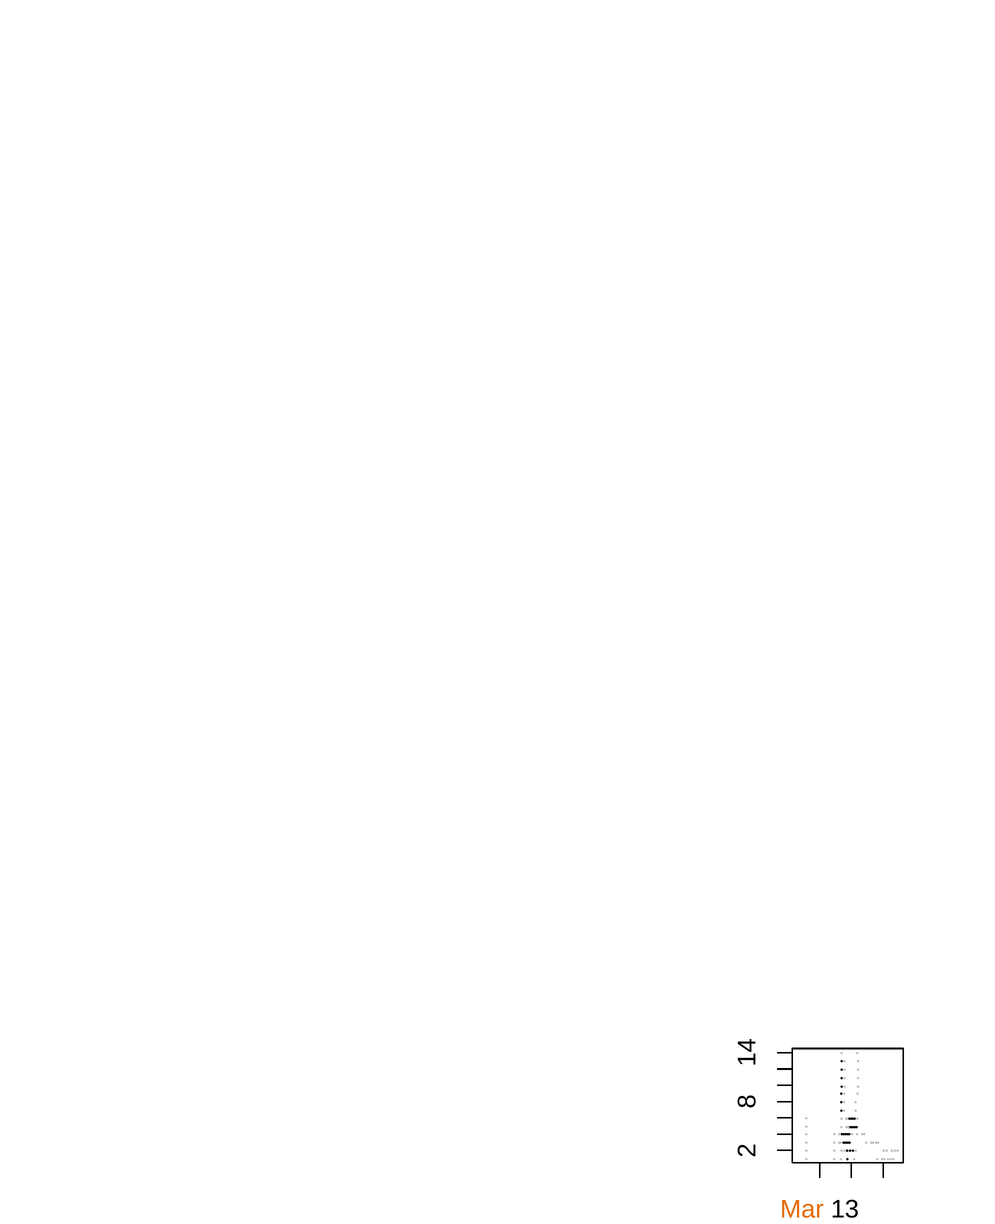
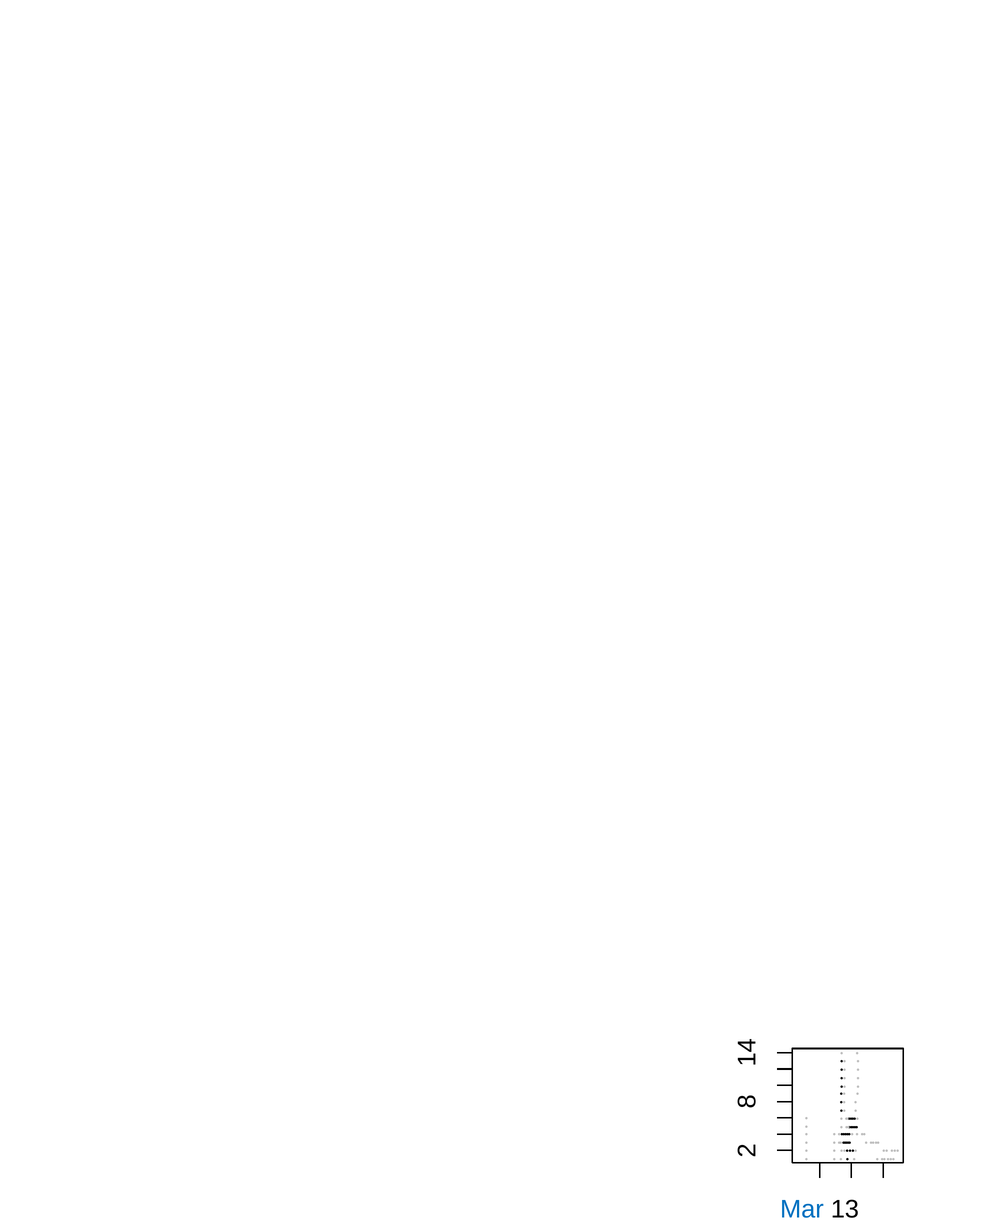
Mar colour: orange -> blue (802, 1210)
